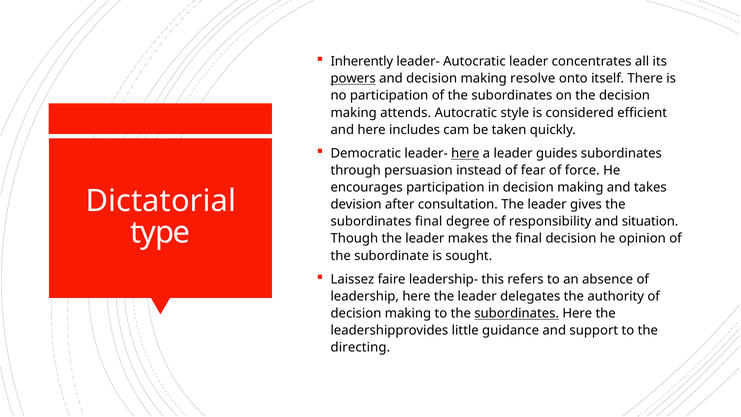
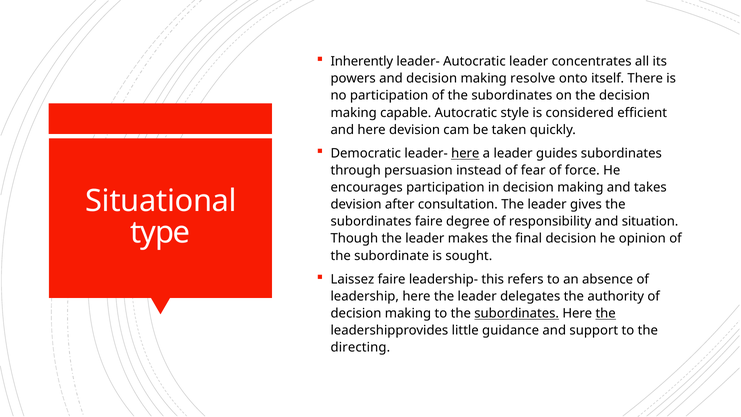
powers underline: present -> none (353, 79)
attends: attends -> capable (406, 113)
here includes: includes -> devision (415, 130)
Dictatorial: Dictatorial -> Situational (161, 201)
subordinates final: final -> faire (429, 222)
the underline: none -> present (606, 313)
